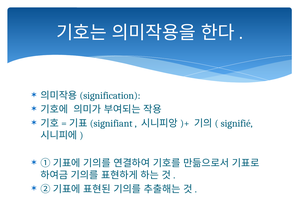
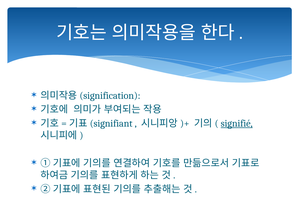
signifié underline: none -> present (237, 124)
